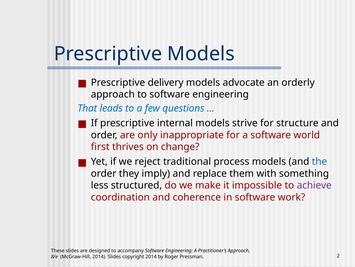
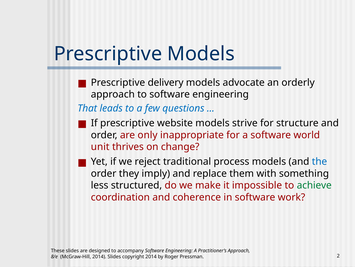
internal: internal -> website (175, 123)
first: first -> unit (100, 146)
achieve colour: purple -> green (314, 185)
